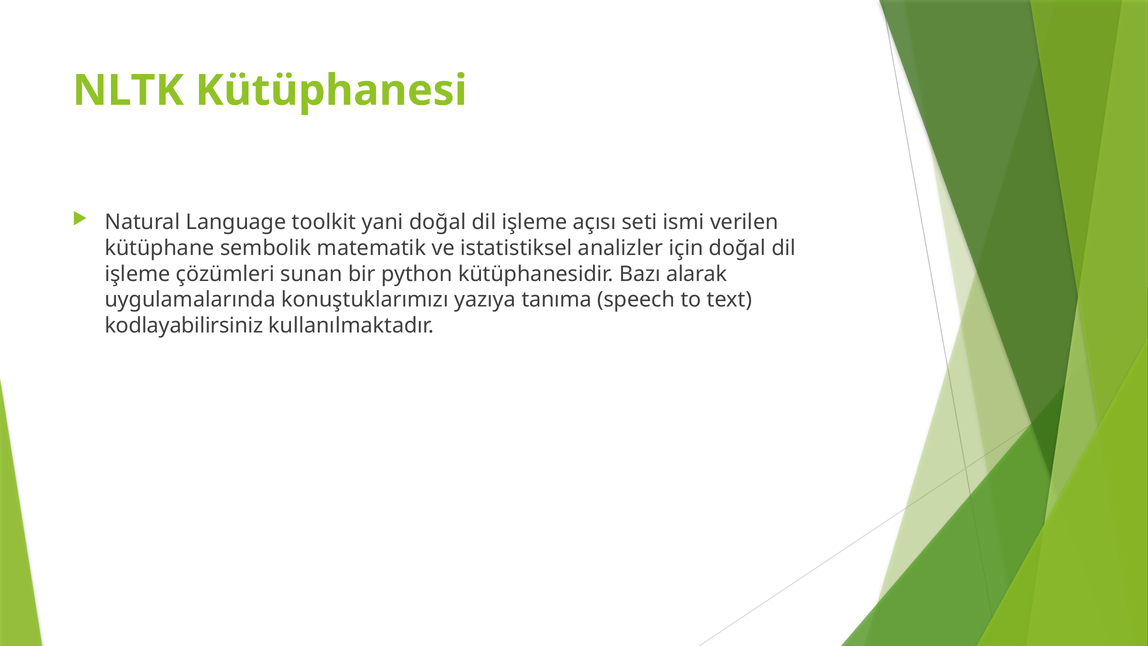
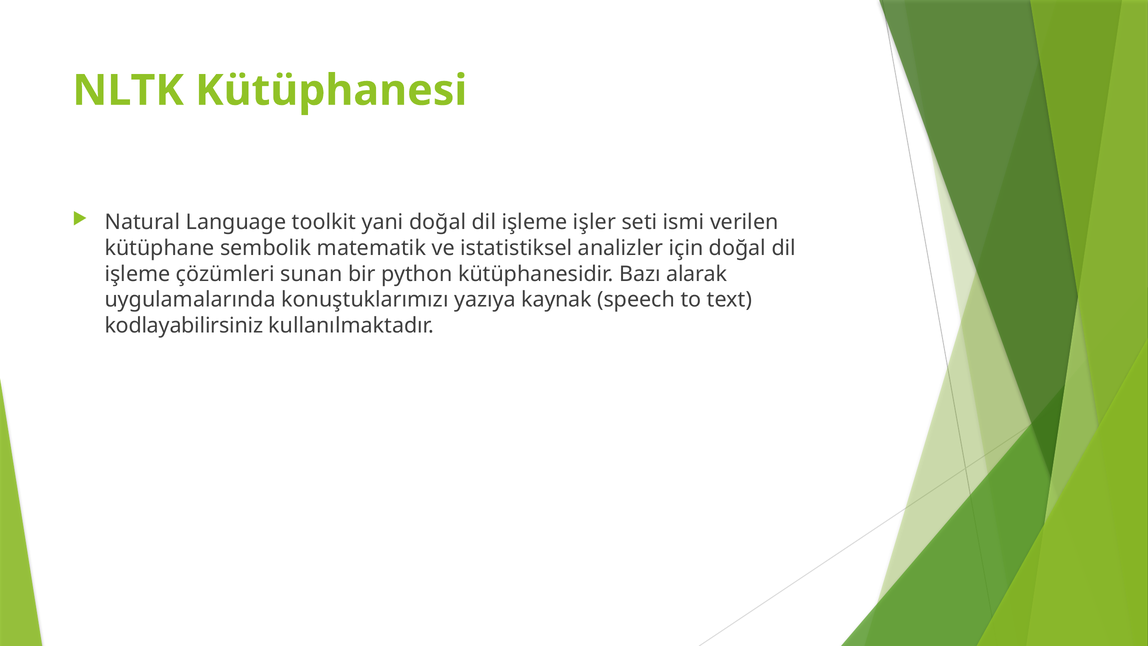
açısı: açısı -> işler (594, 222)
tanıma: tanıma -> kaynak (557, 300)
